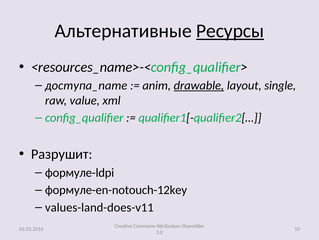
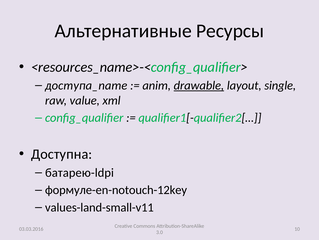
Ресурсы underline: present -> none (230, 31)
Разрушит: Разрушит -> Доступна (62, 154)
формуле-ldpi: формуле-ldpi -> батарею-ldpi (80, 172)
values-land-does-v11: values-land-does-v11 -> values-land-small-v11 (99, 207)
